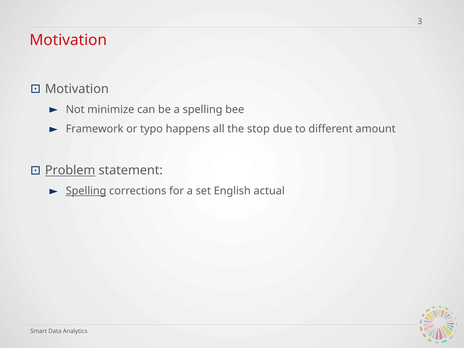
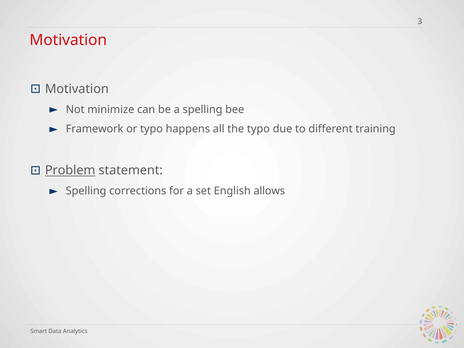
the stop: stop -> typo (258, 129)
amount: amount -> training (376, 129)
Spelling underline: present -> none (86, 191)
actual: actual -> allows (269, 191)
